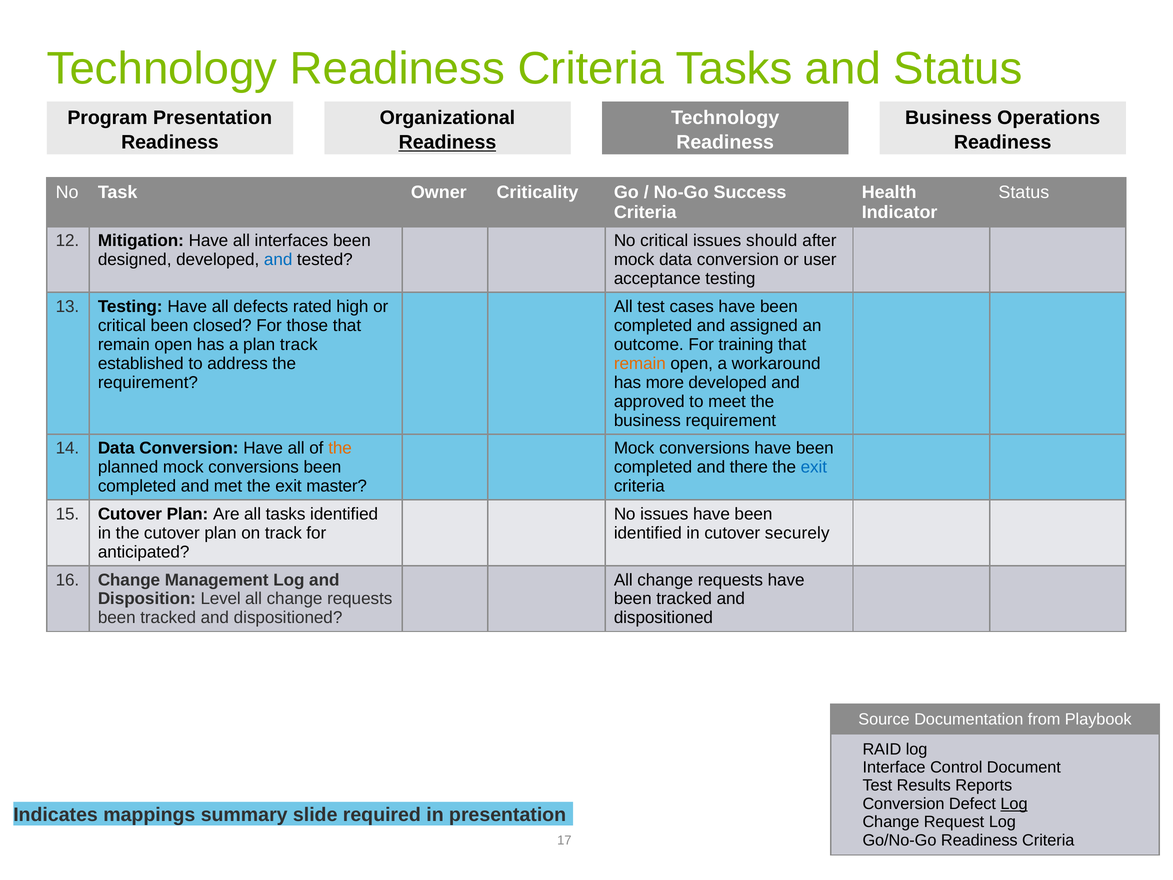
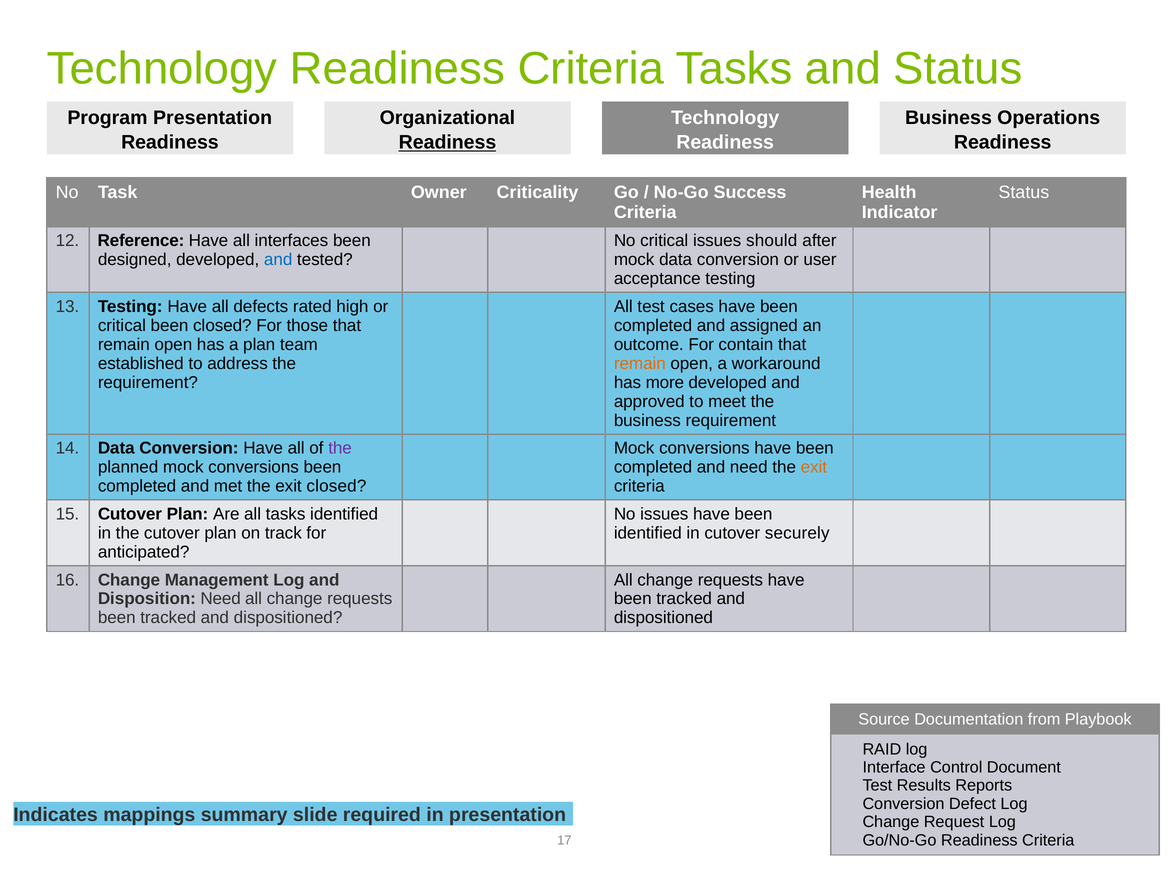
Mitigation: Mitigation -> Reference (141, 241)
plan track: track -> team (299, 344)
training: training -> contain (746, 344)
the colour: orange -> purple (340, 448)
and there: there -> need (749, 467)
exit colour: blue -> orange (814, 467)
exit master: master -> closed (336, 486)
Disposition Level: Level -> Need (221, 599)
Log underline: present -> none (1014, 804)
